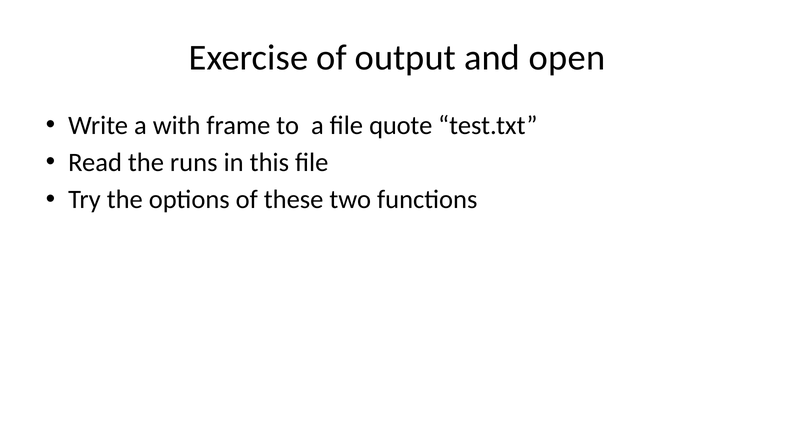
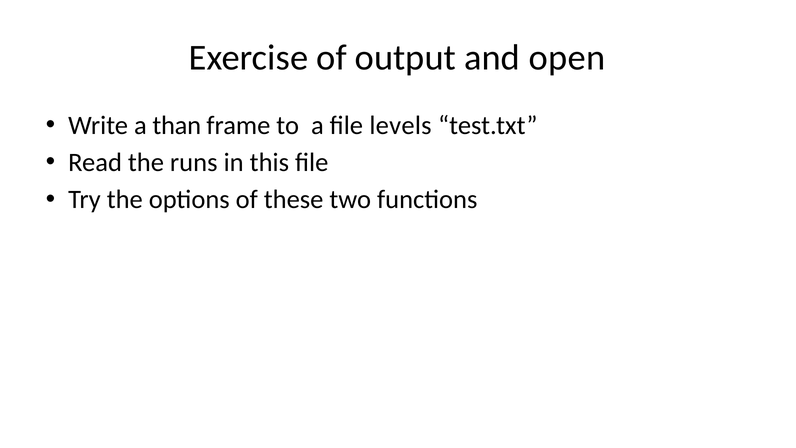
with: with -> than (177, 125)
quote: quote -> levels (401, 125)
